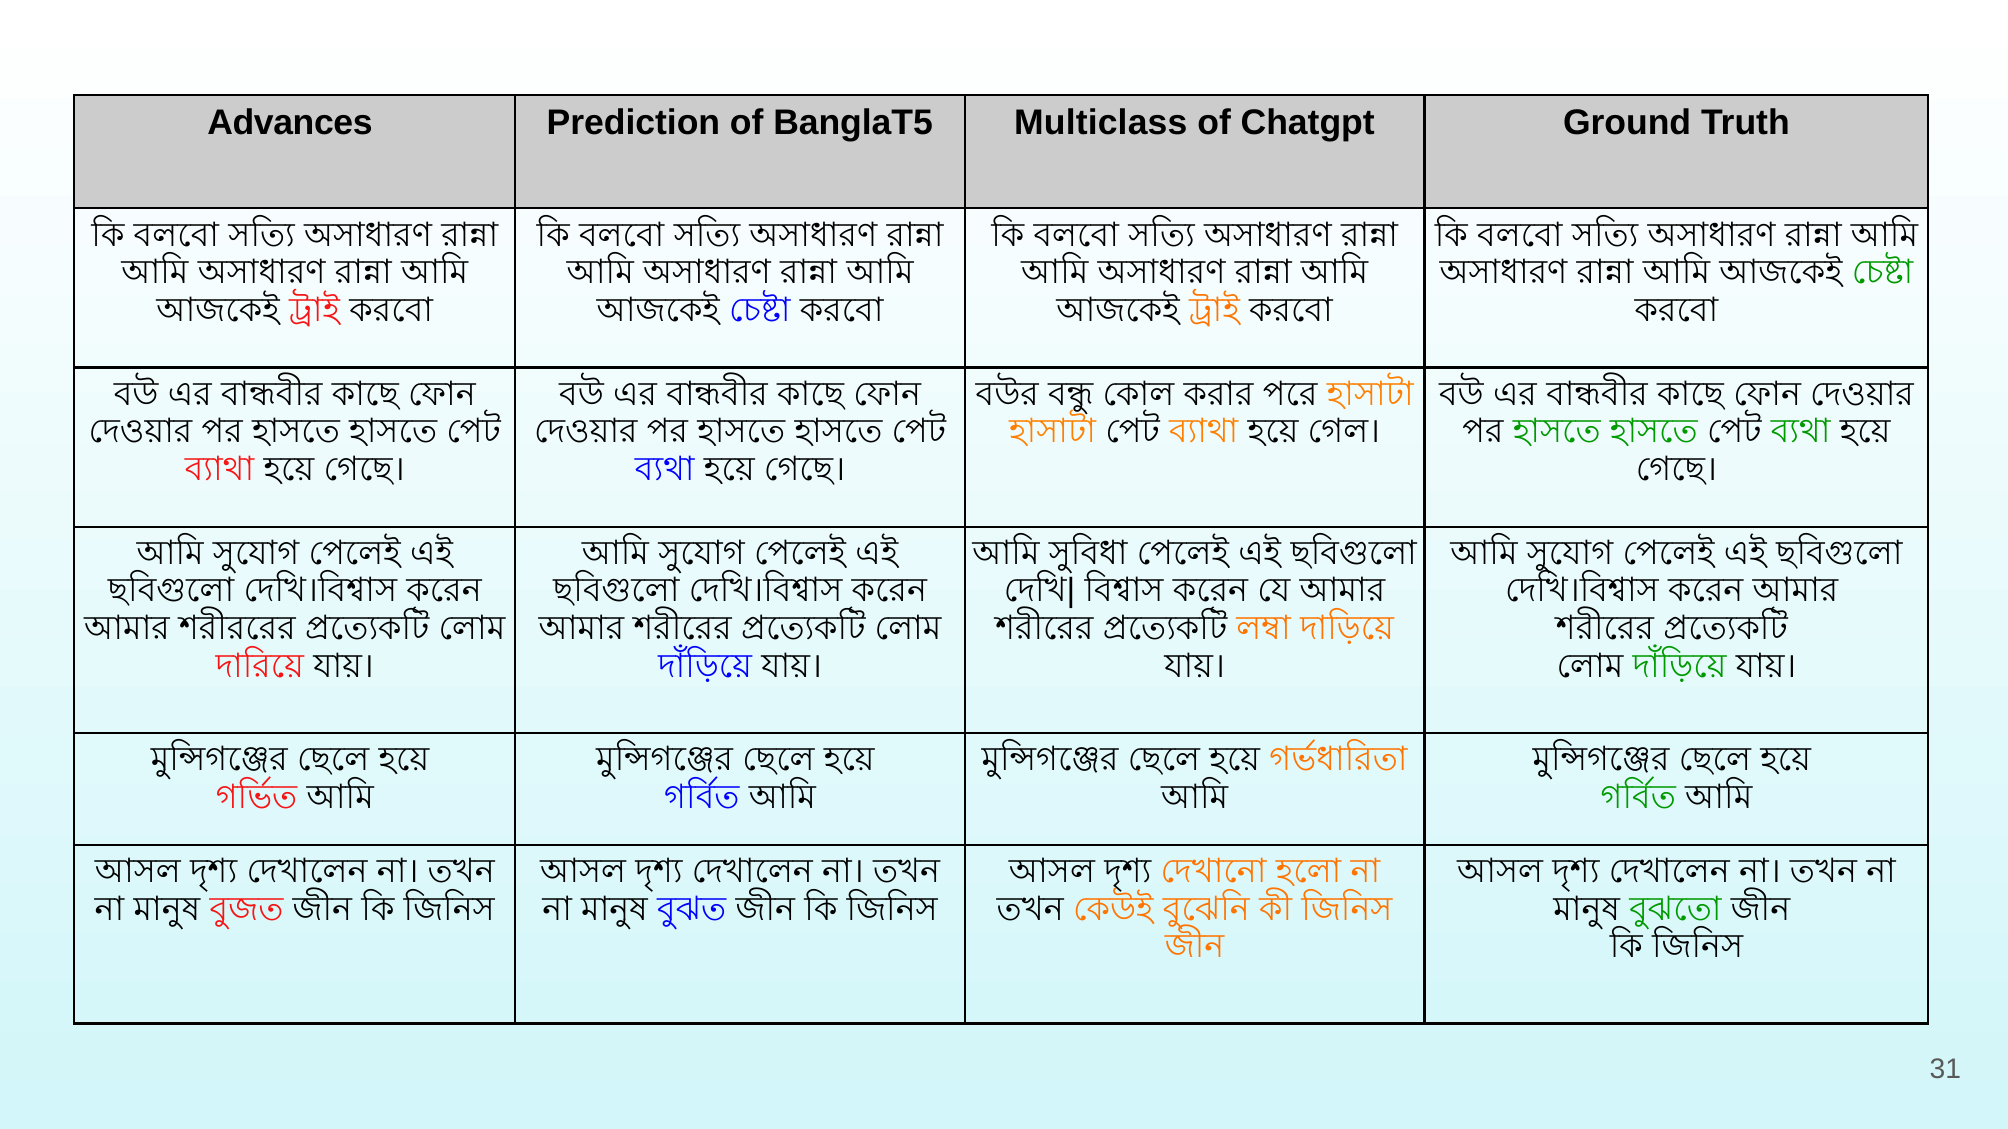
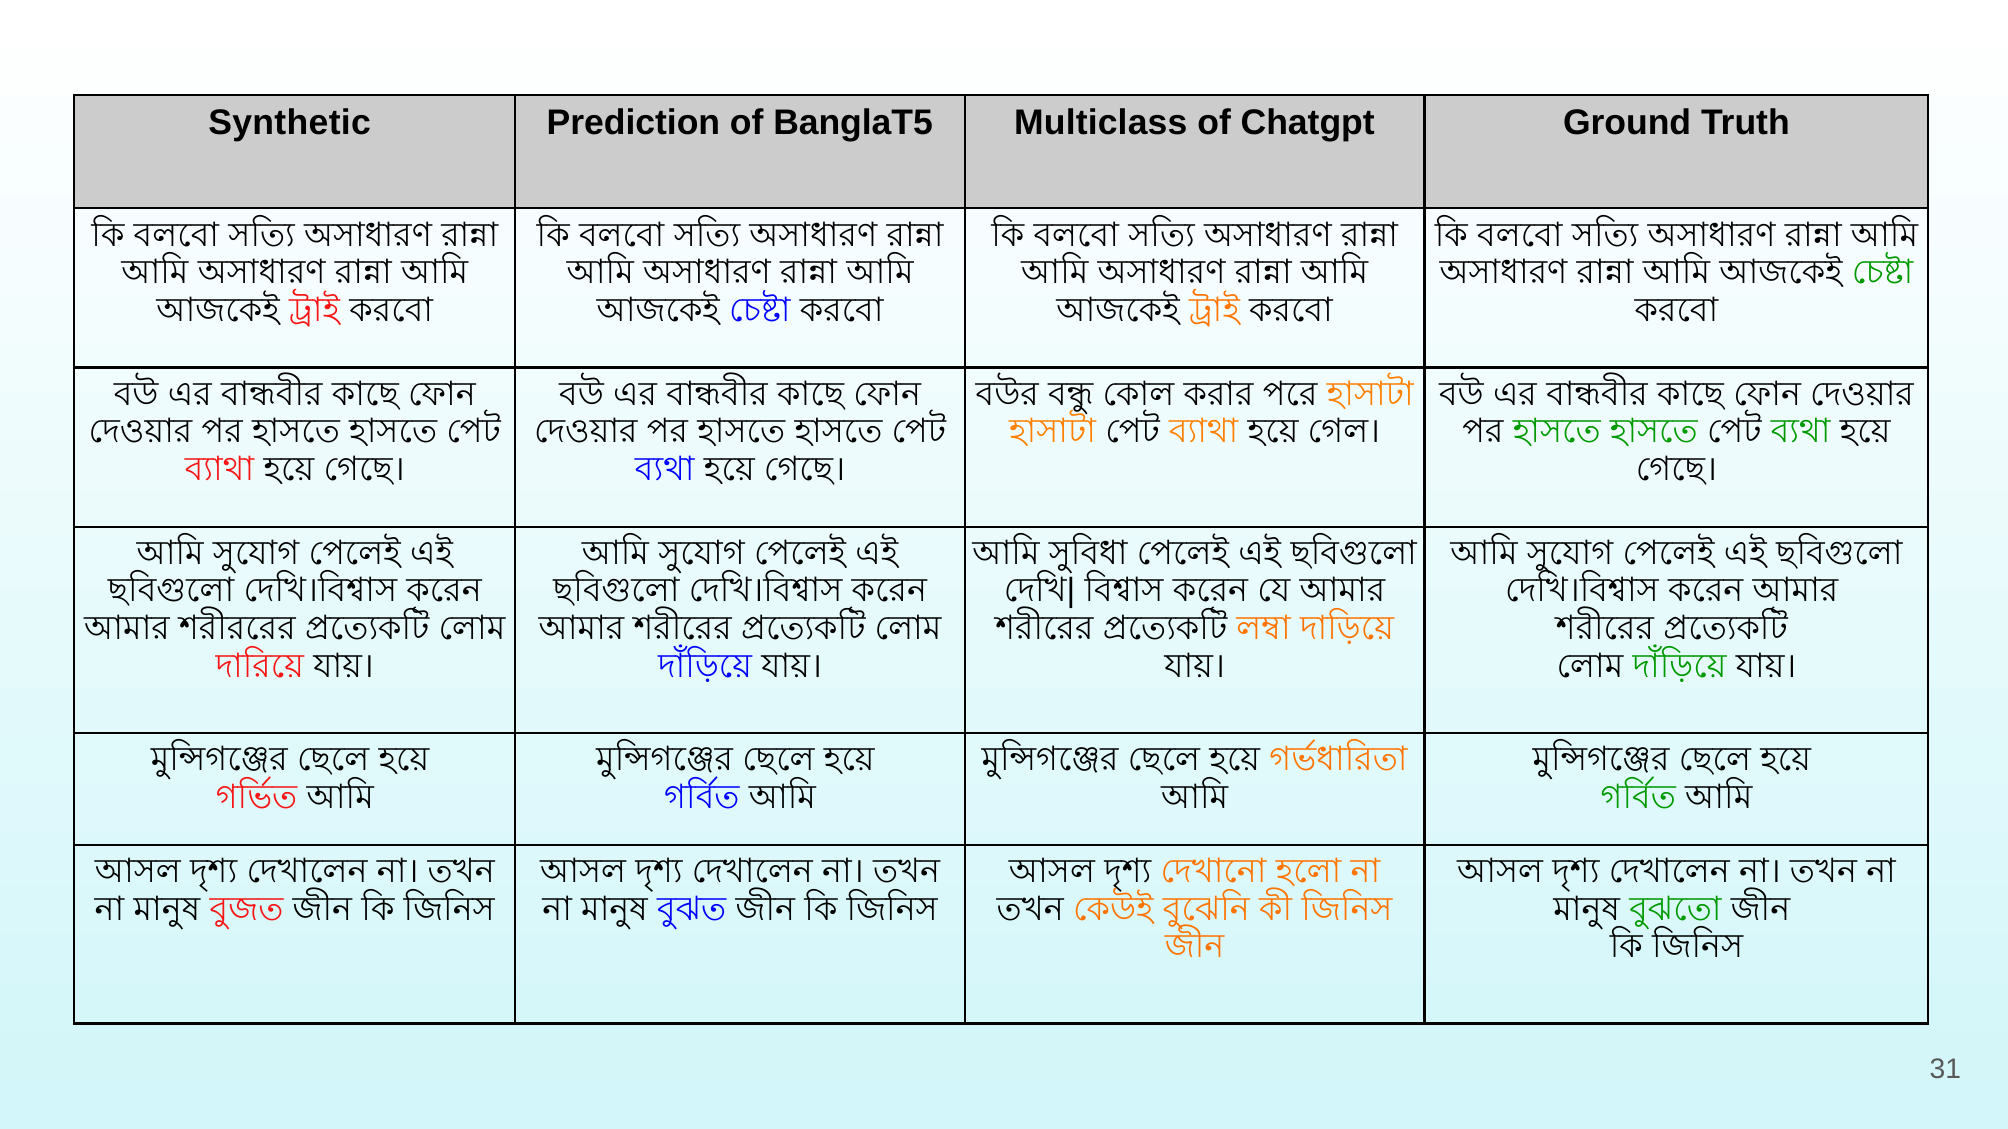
Advances: Advances -> Synthetic (290, 123)
